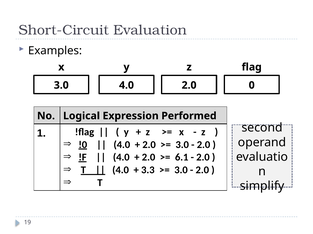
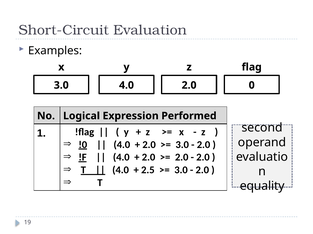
6.1: 6.1 -> 2.0 (182, 158)
3.3: 3.3 -> 2.5 (148, 171)
simplify: simplify -> equality (262, 187)
